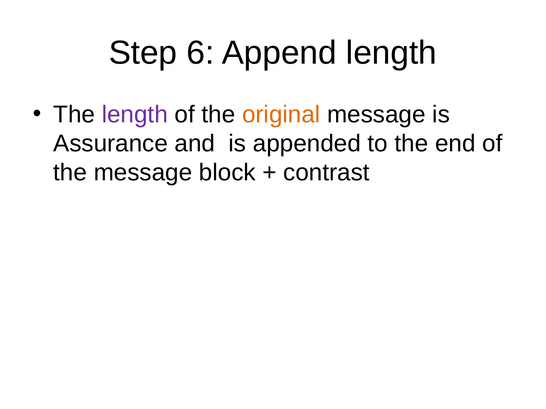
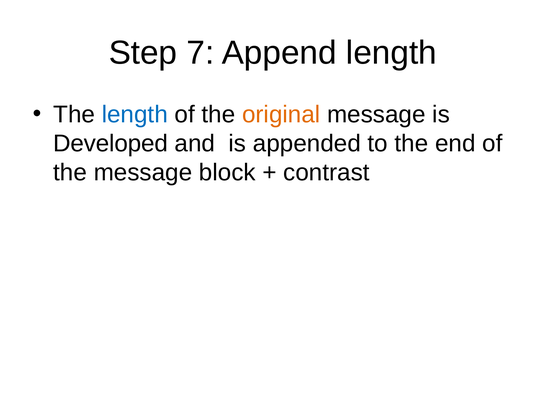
6: 6 -> 7 (200, 53)
length colour: purple -> blue (135, 115)
Assurance: Assurance -> Developed (111, 144)
